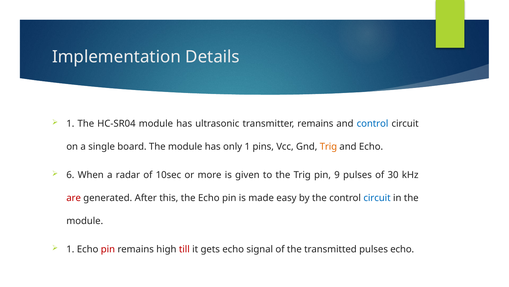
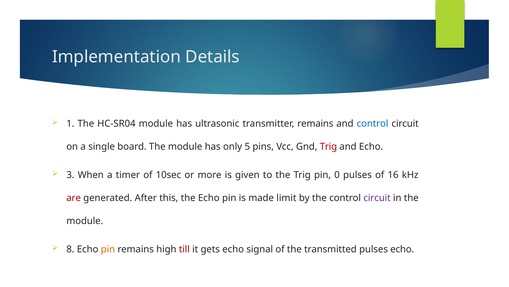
only 1: 1 -> 5 (247, 146)
Trig colour: orange -> red (328, 146)
6: 6 -> 3 (70, 175)
radar: radar -> timer (128, 175)
9: 9 -> 0 (337, 175)
30: 30 -> 16 (393, 175)
easy: easy -> limit (286, 198)
circuit colour: blue -> purple (377, 198)
1: 1 -> 8 (70, 249)
pin colour: red -> orange (108, 249)
